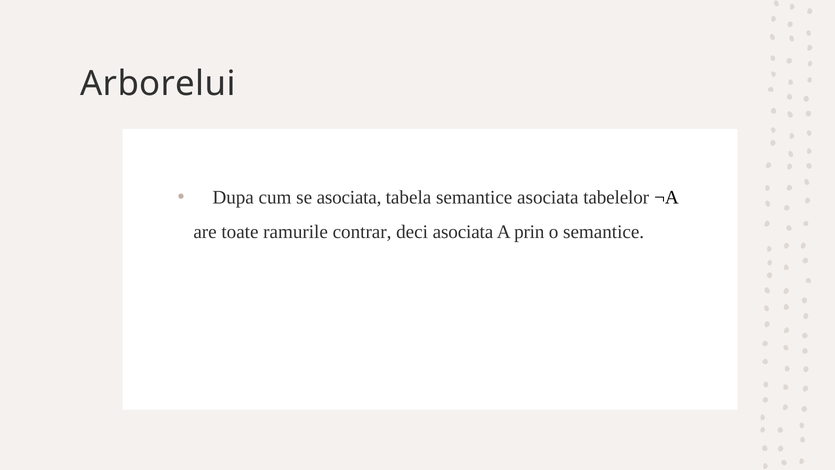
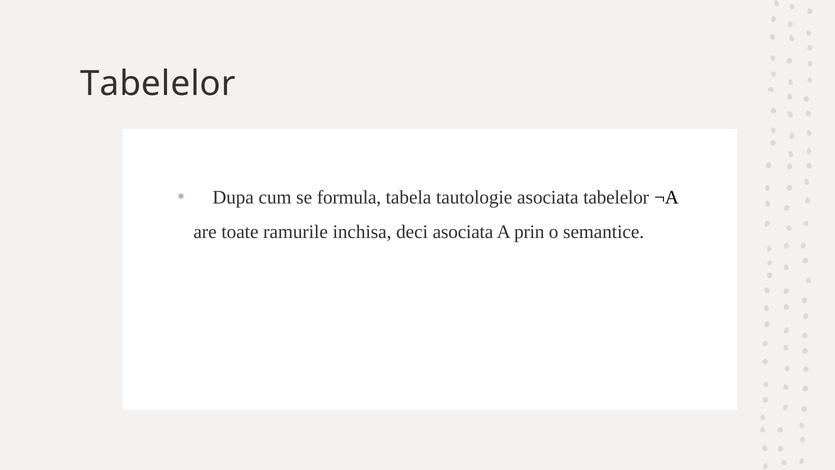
Arborelui: Arborelui -> Tabelelor (158, 84)
se asociata: asociata -> formula (349, 197)
tabela semantice: semantice -> tautologie (474, 197)
contrar: contrar -> inchisa (362, 232)
